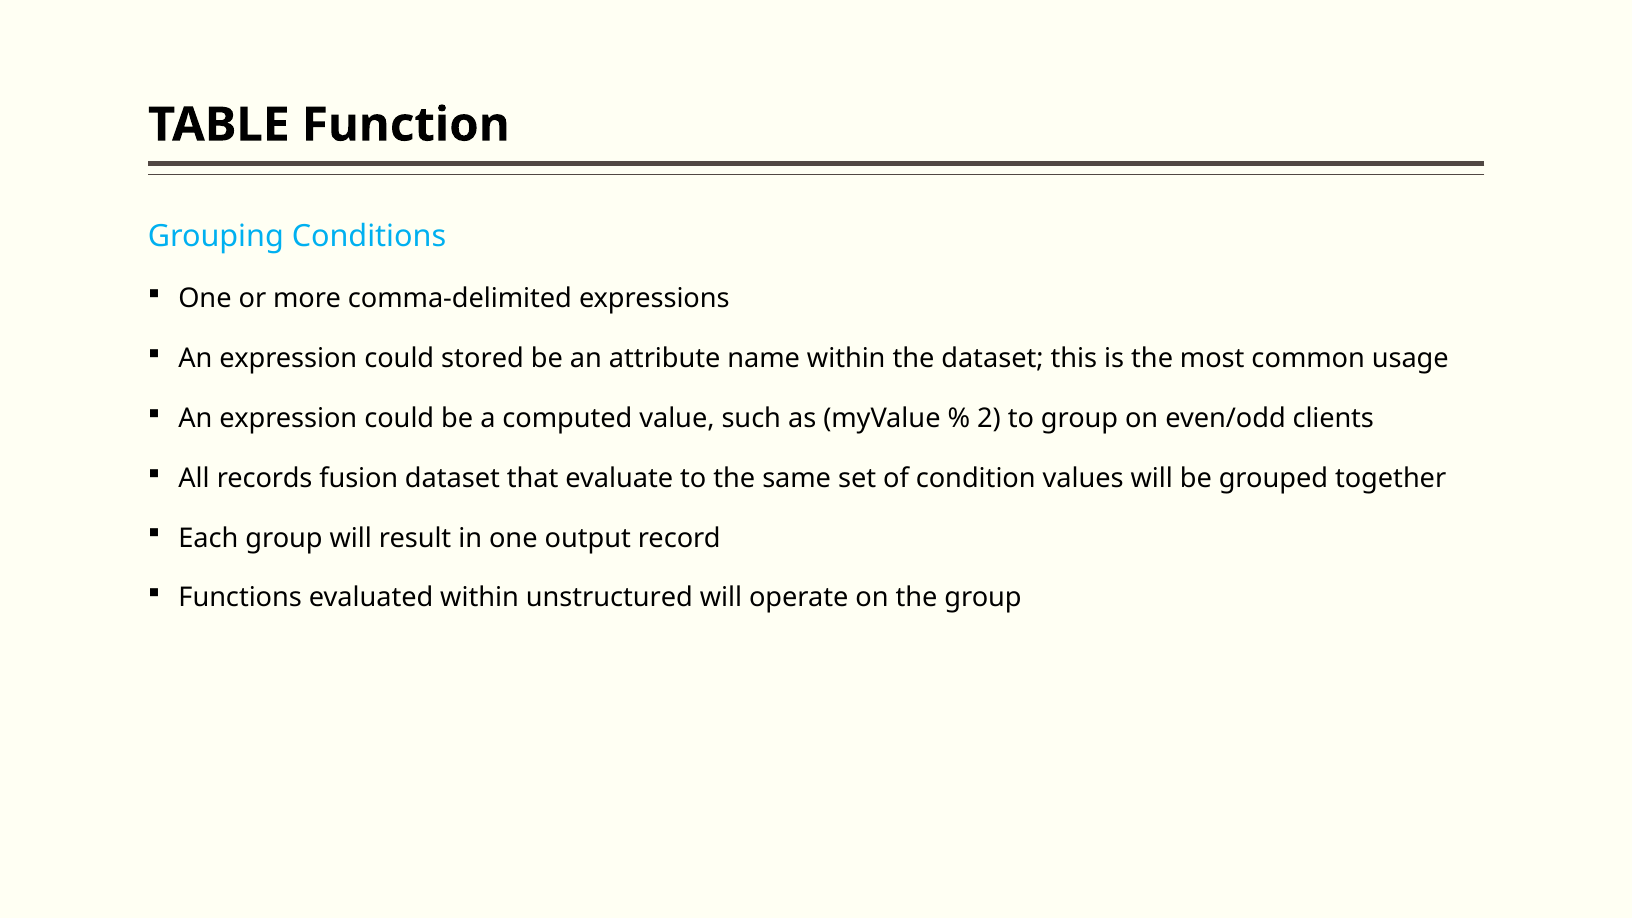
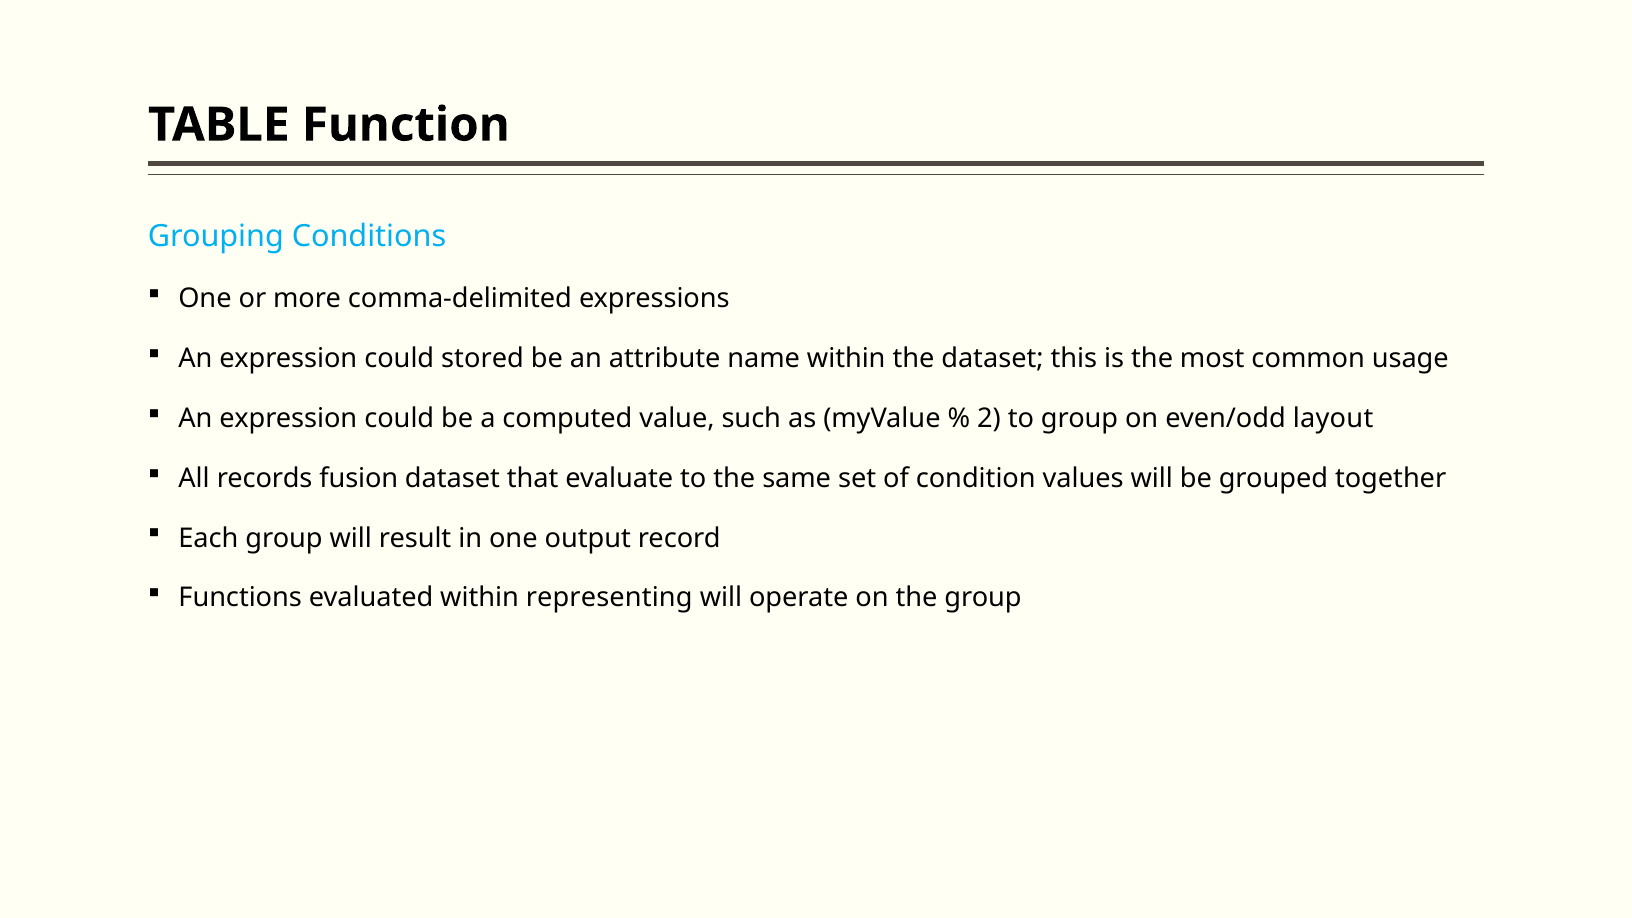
clients: clients -> layout (1333, 418)
unstructured: unstructured -> representing (609, 598)
